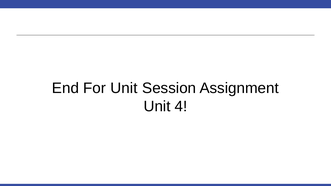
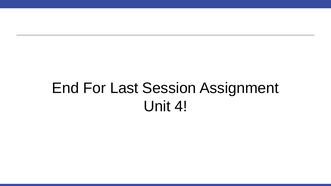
For Unit: Unit -> Last (124, 88)
